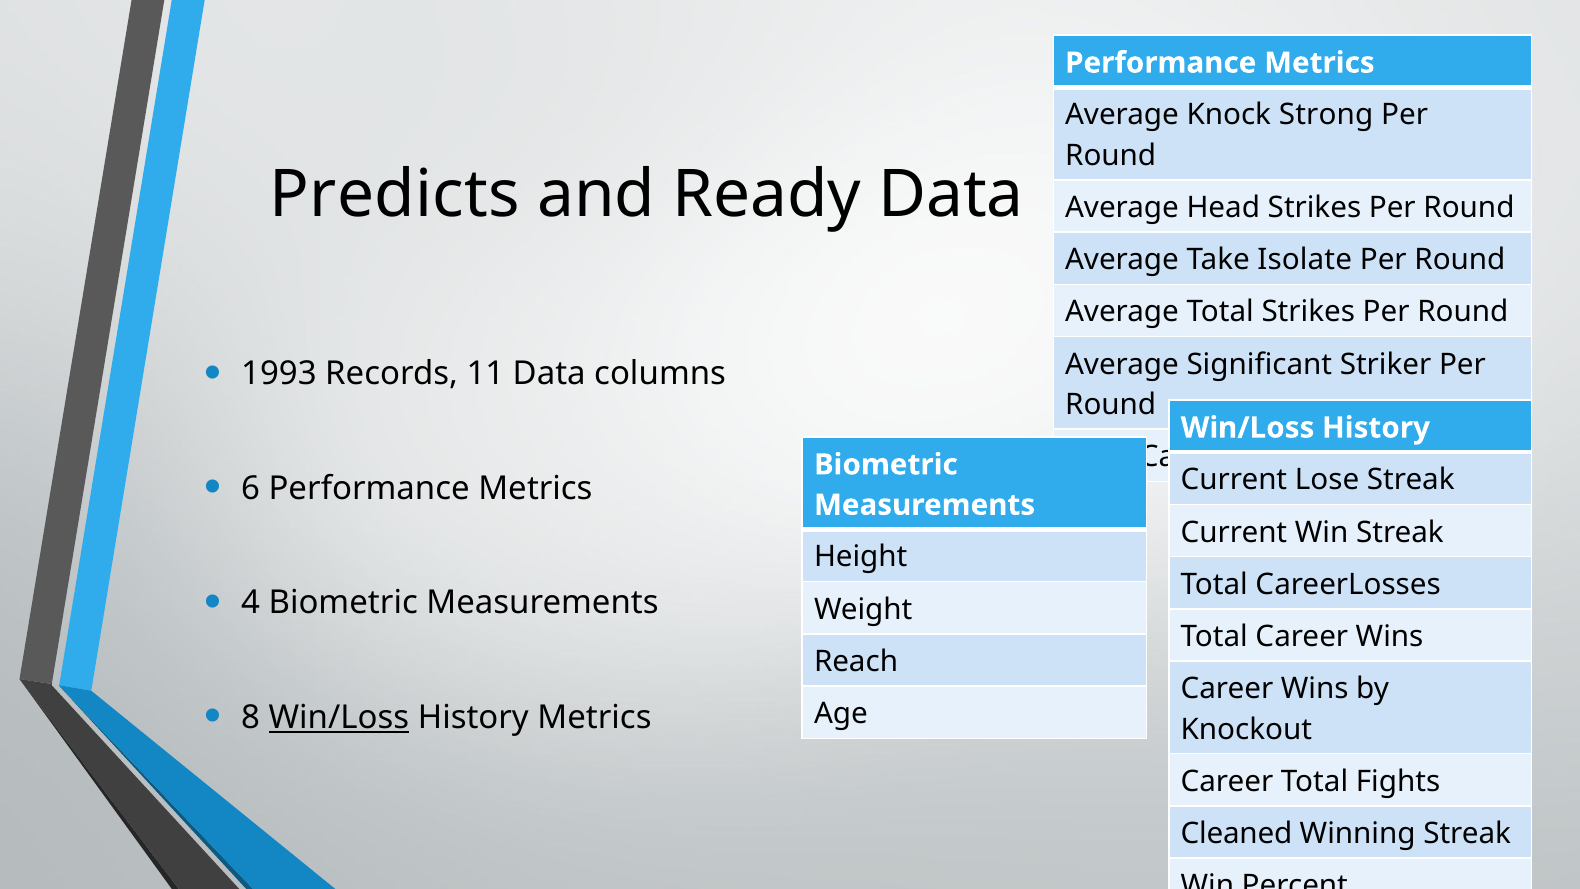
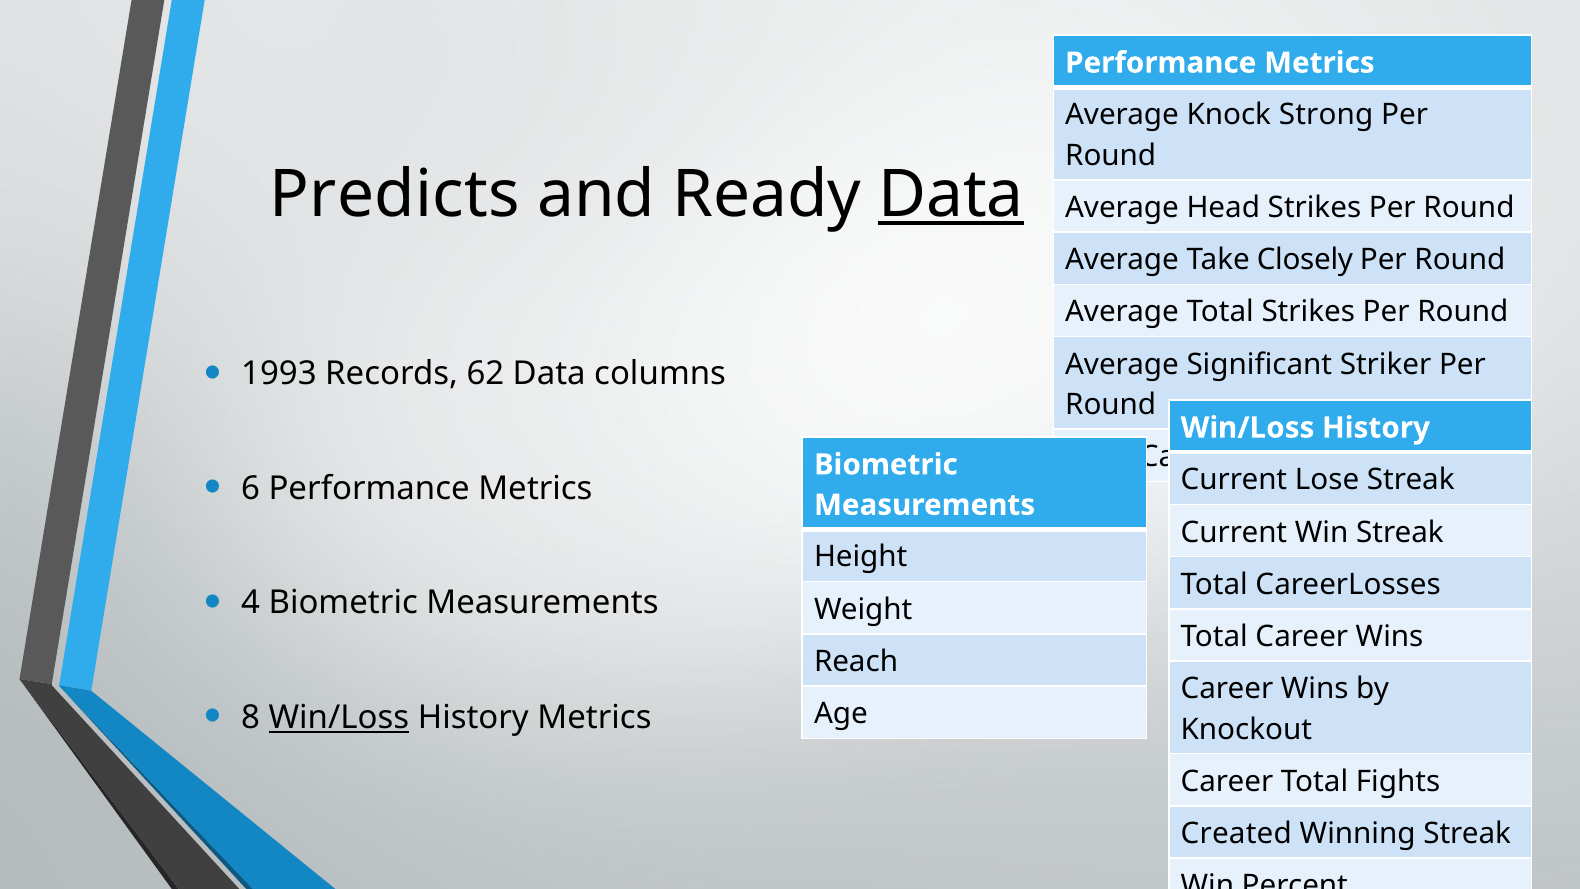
Data underline: none -> present (951, 195)
Isolate: Isolate -> Closely (1305, 260)
11: 11 -> 62 (485, 374)
Cleaned: Cleaned -> Created (1236, 833)
